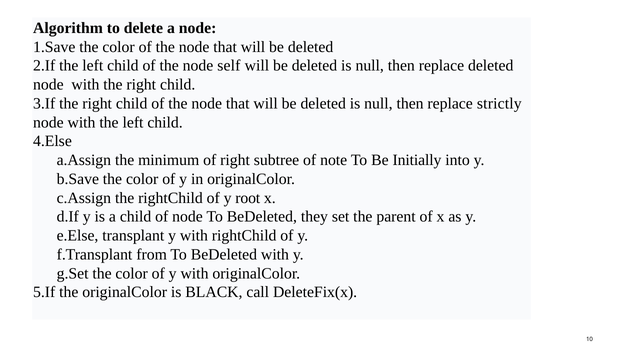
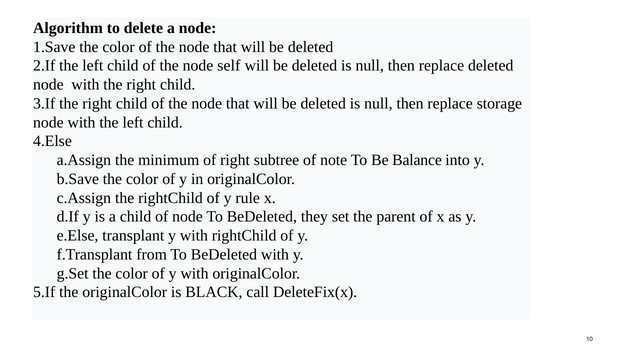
strictly: strictly -> storage (499, 103)
Initially: Initially -> Balance (417, 160)
root: root -> rule (248, 198)
